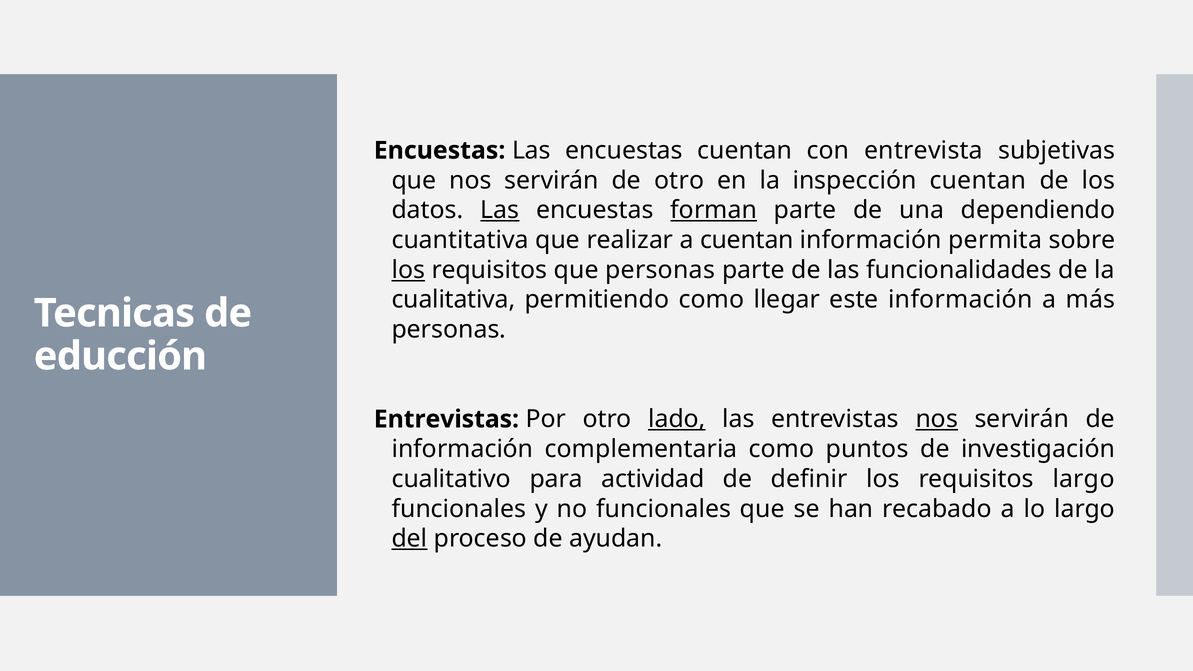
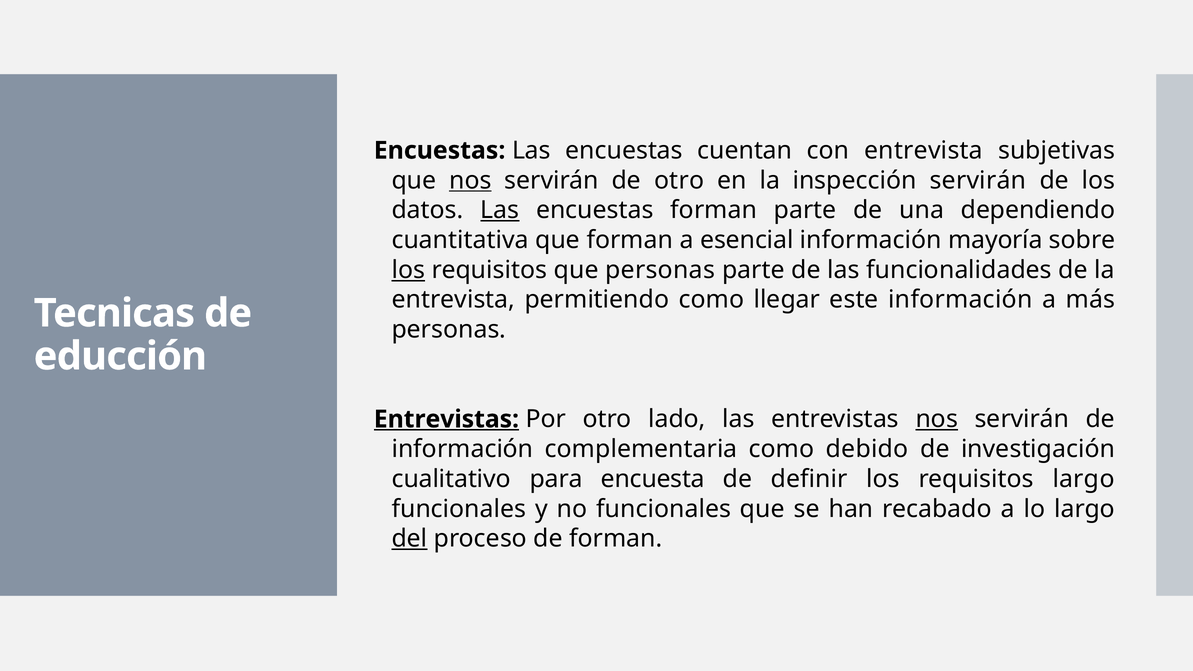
nos underline: none -> present (470, 180)
inspección cuentan: cuentan -> servirán (978, 180)
forman underline: present -> none (714, 210)
que realizar: realizar -> forman (630, 240)
a cuentan: cuentan -> esencial (747, 240)
permita: permita -> mayoría (995, 240)
cualitativa: cualitativa -> entrevista (453, 300)
Entrevistas underline: none -> present (446, 419)
lado underline: present -> none (677, 419)
puntos: puntos -> debido (867, 449)
actividad: actividad -> encuesta (653, 479)
de ayudan: ayudan -> forman (616, 539)
